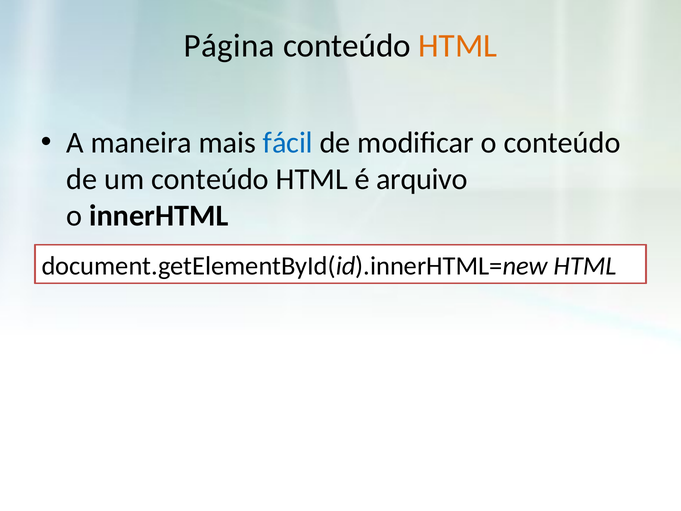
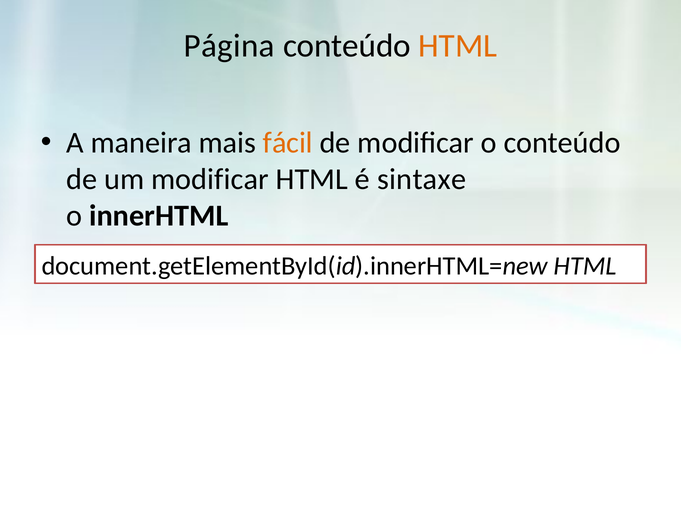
fácil colour: blue -> orange (288, 143)
um conteúdo: conteúdo -> modificar (210, 179)
arquivo: arquivo -> sintaxe (422, 179)
